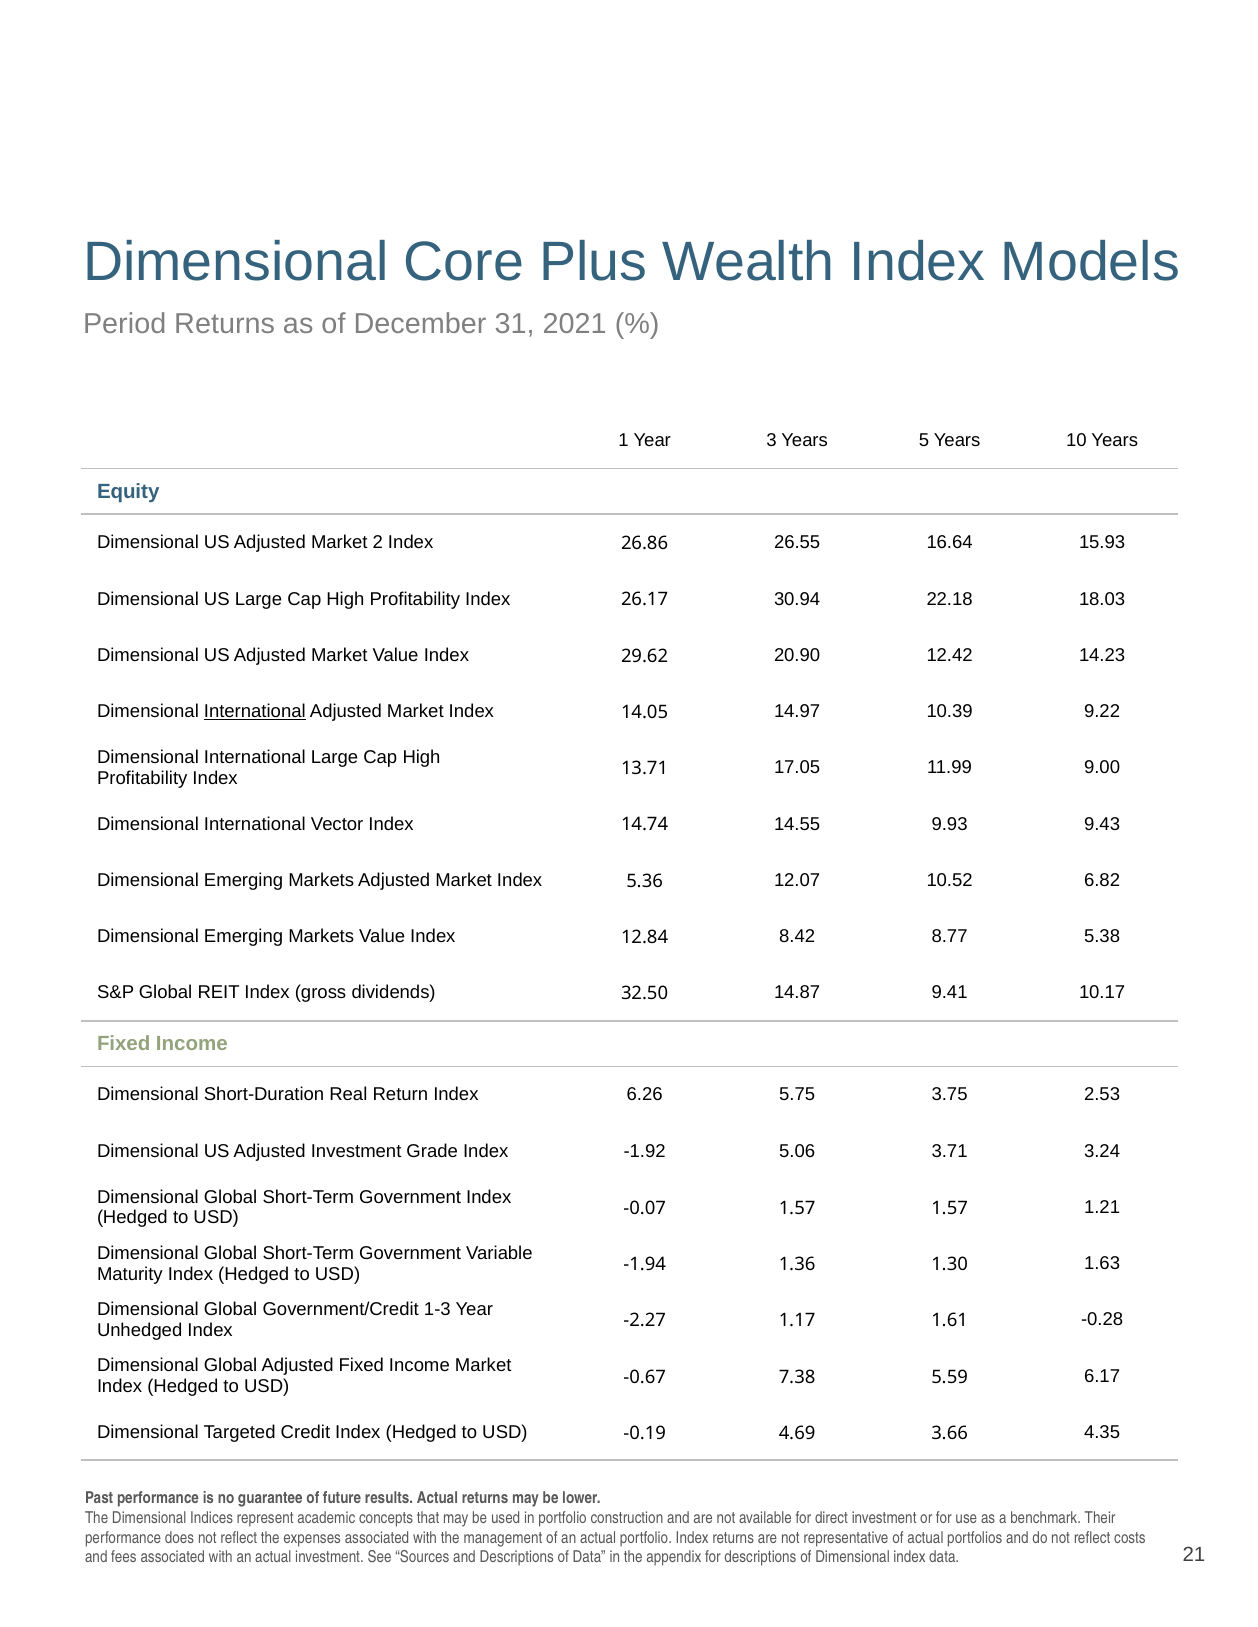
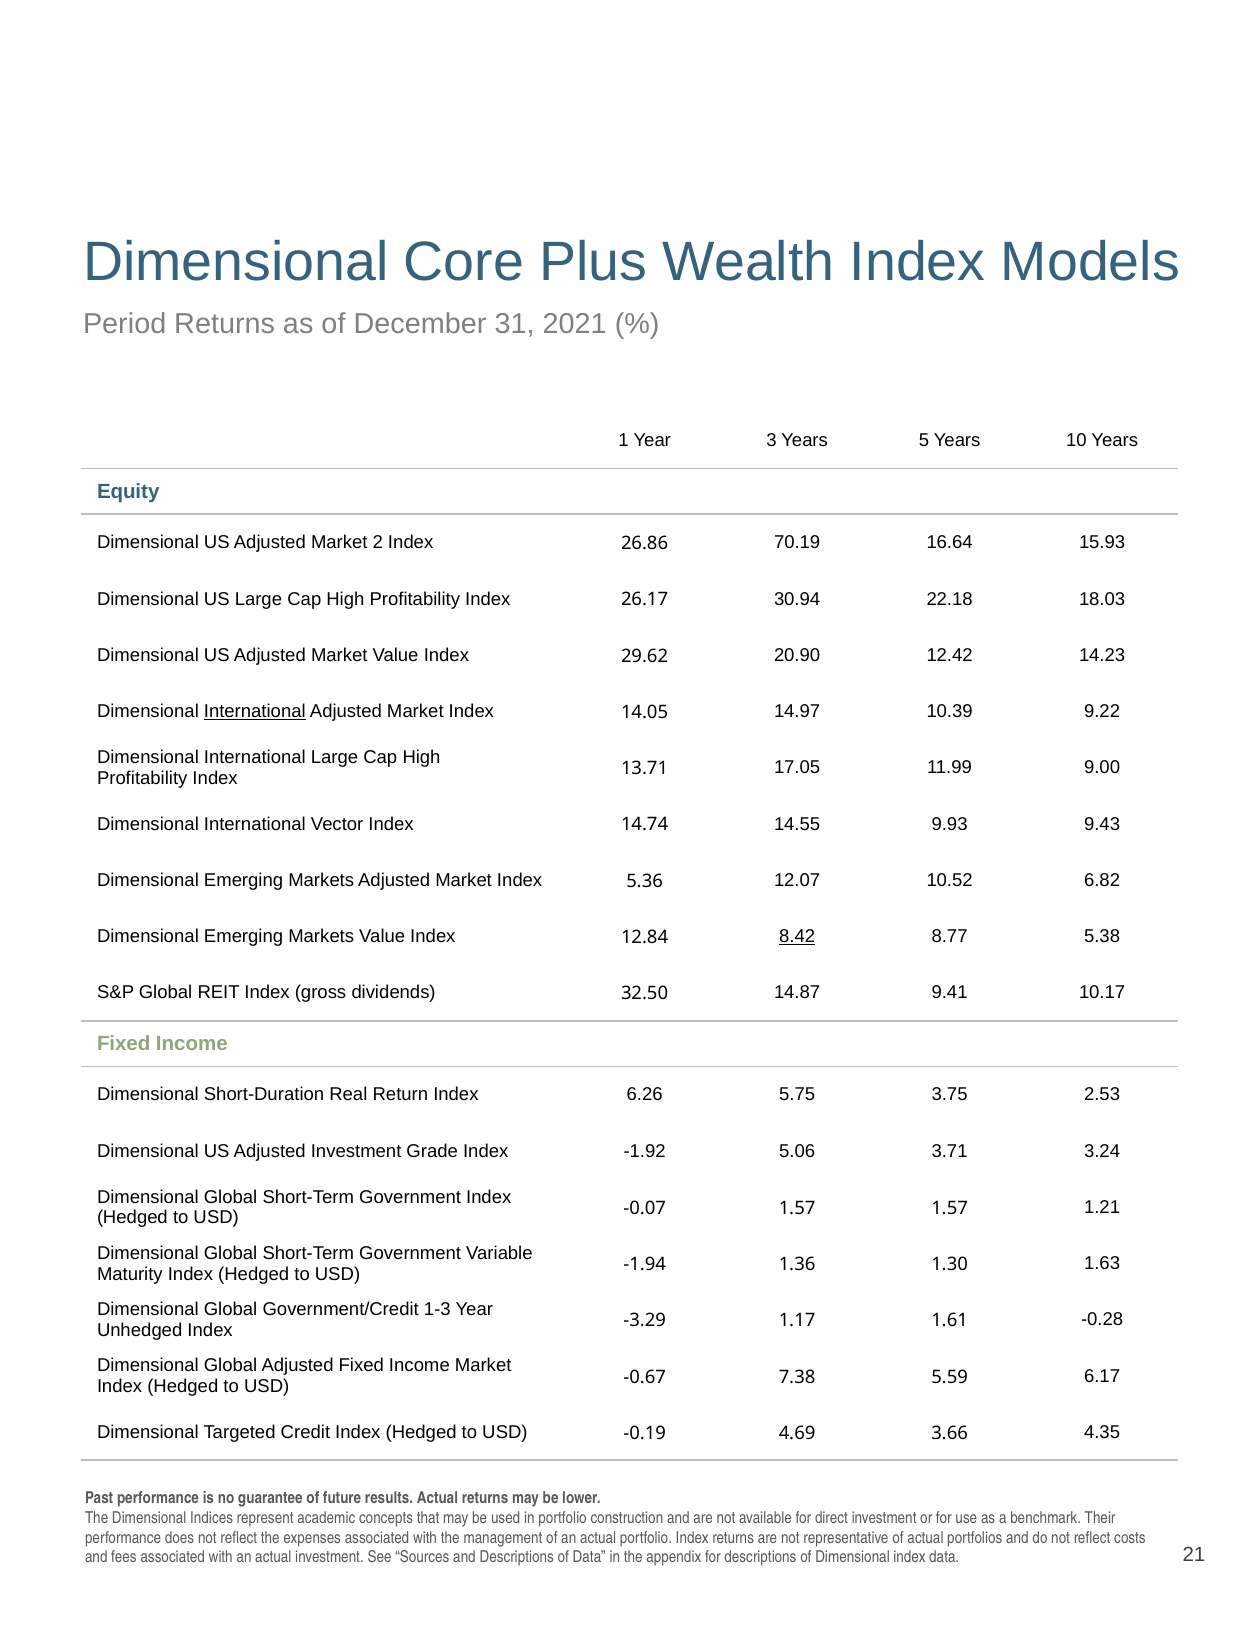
26.55: 26.55 -> 70.19 (797, 543)
8.42 underline: none -> present (797, 937)
-2.27: -2.27 -> -3.29 (645, 1321)
